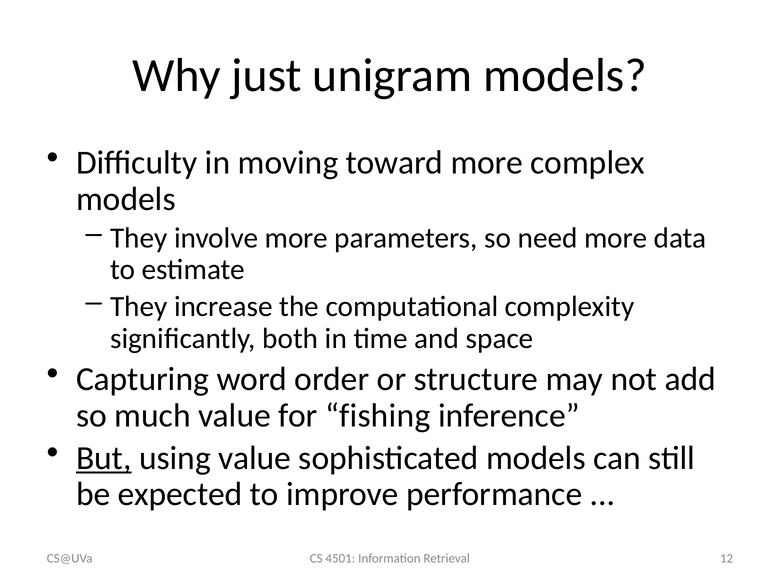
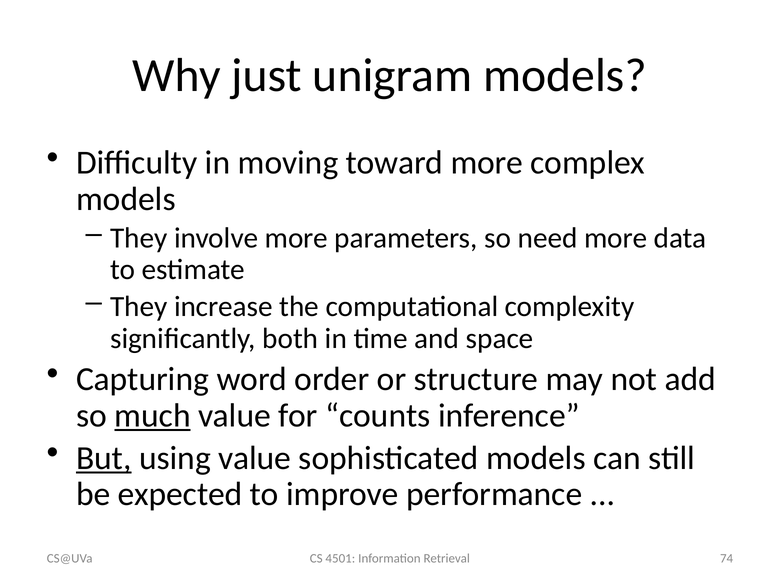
much underline: none -> present (153, 415)
fishing: fishing -> counts (378, 415)
12: 12 -> 74 (727, 559)
